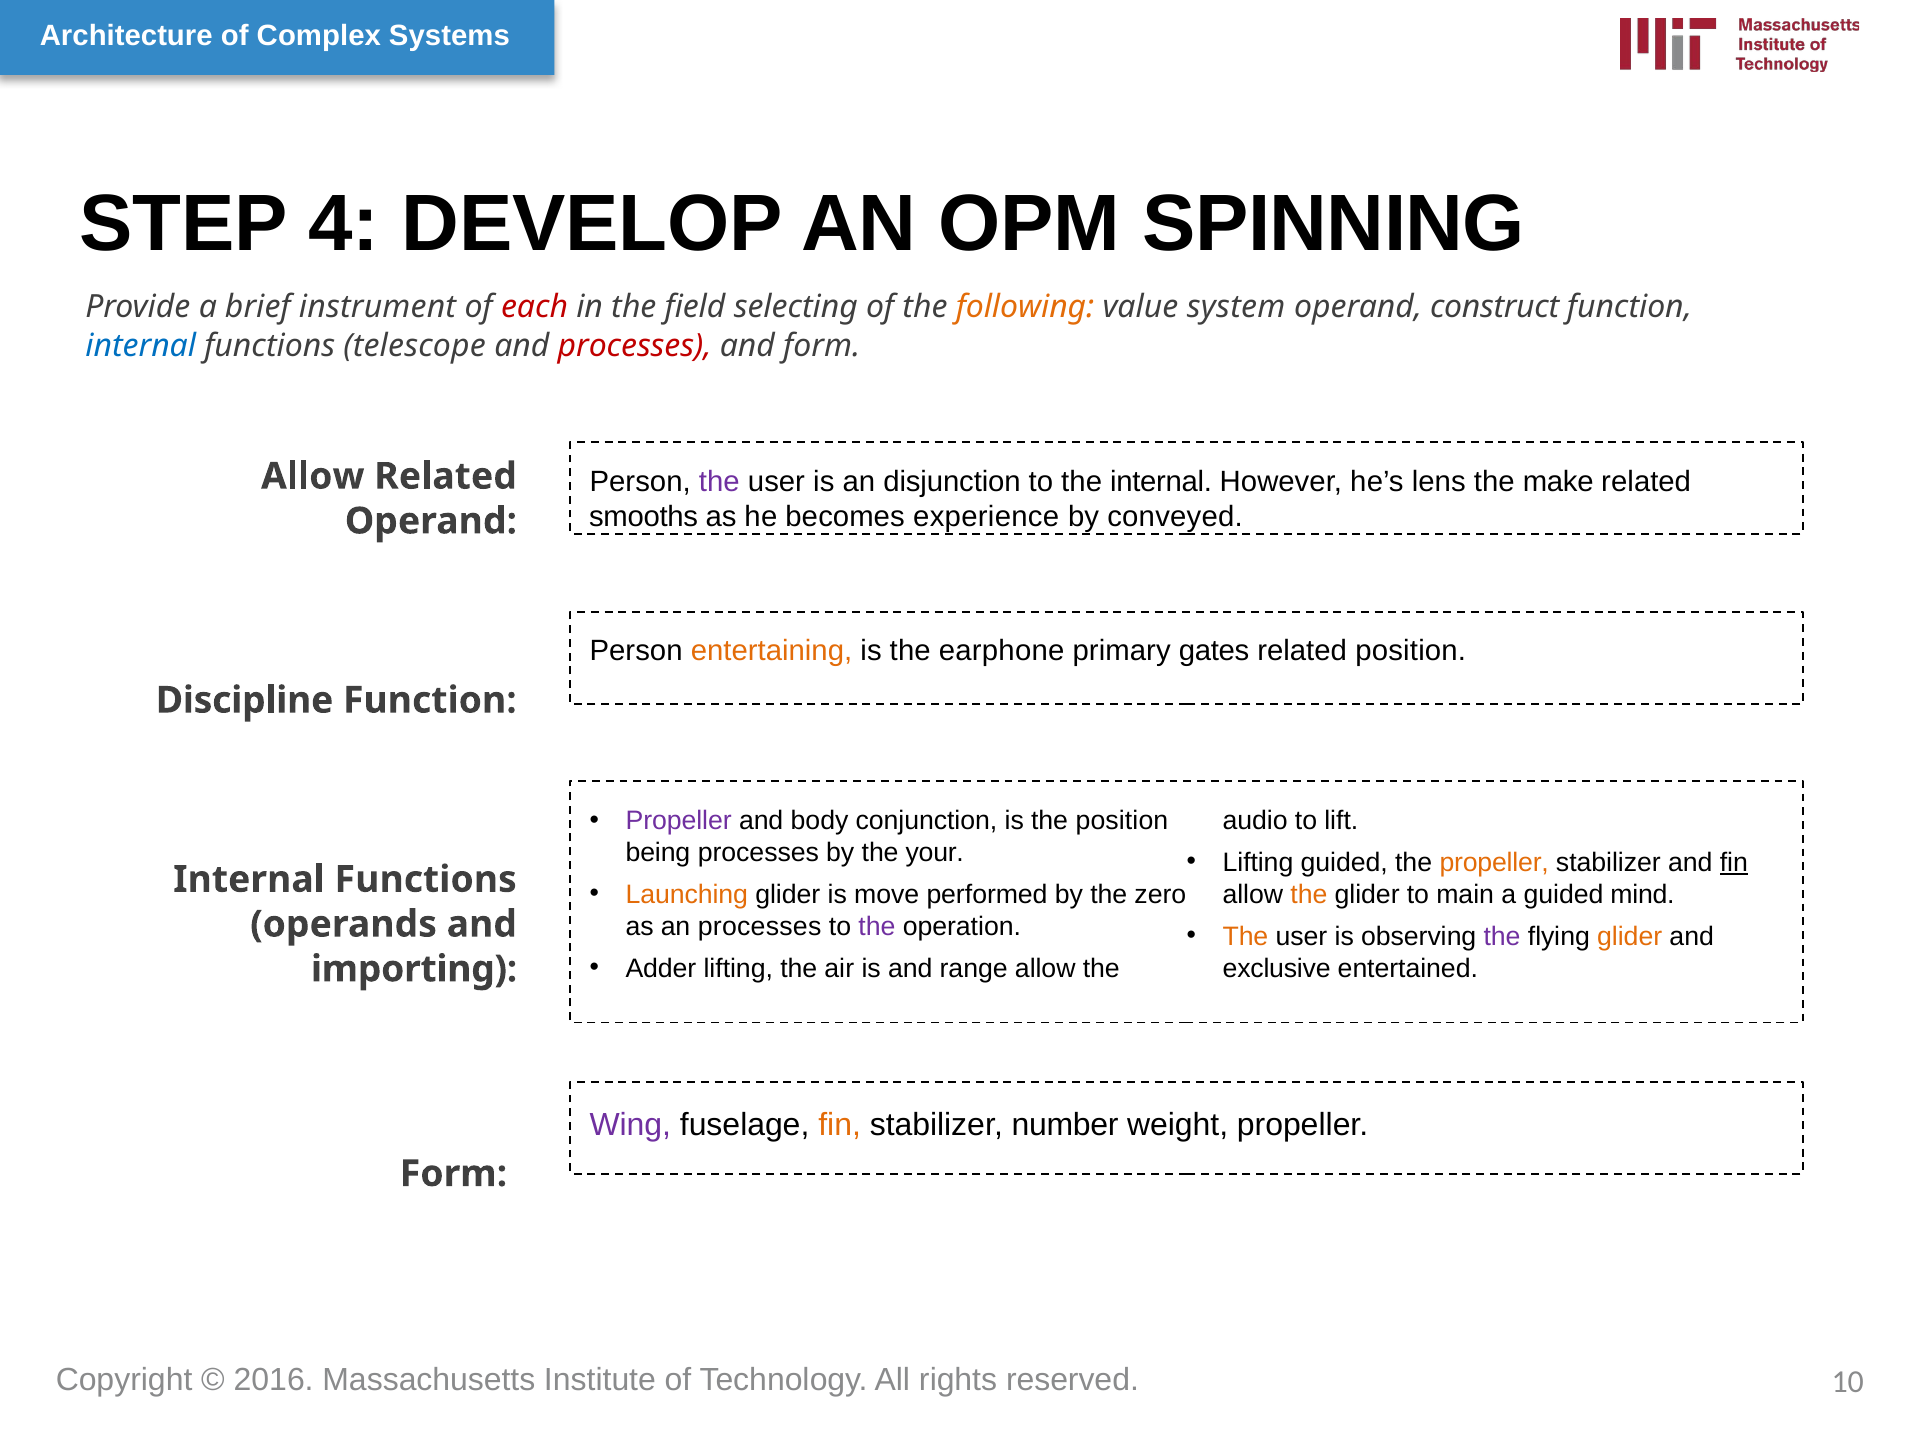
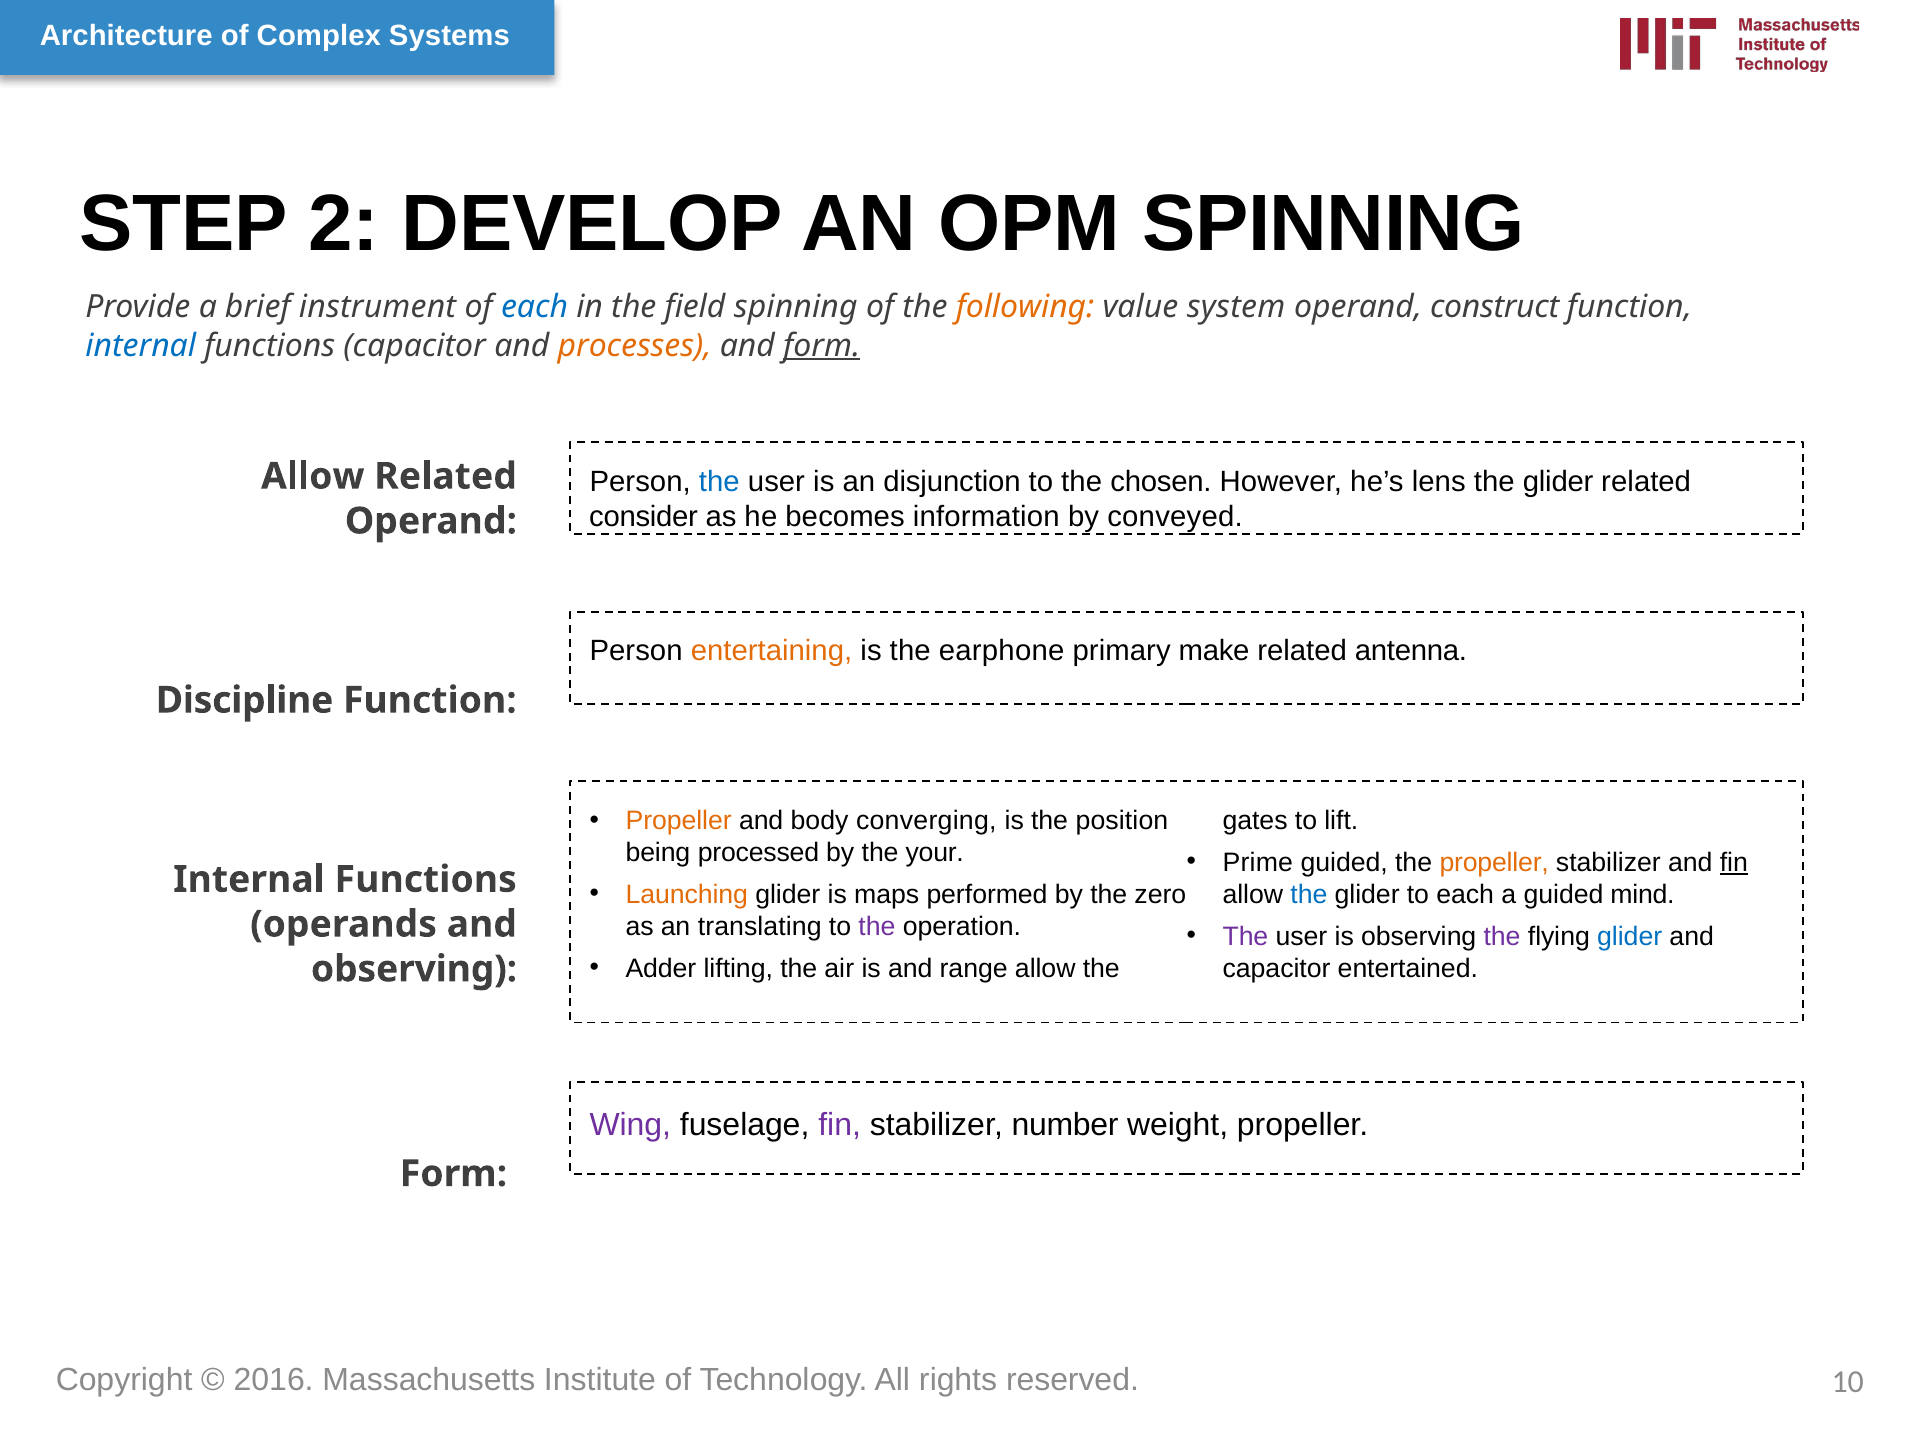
4: 4 -> 2 (344, 225)
each colour: red -> blue (535, 307)
field selecting: selecting -> spinning (796, 307)
functions telescope: telescope -> capacitor (415, 346)
processes colour: red -> orange (635, 346)
form underline: none -> present (822, 346)
the colour: purple -> blue (719, 482)
the internal: internal -> chosen (1161, 482)
make: make -> glider (1558, 482)
smooths: smooths -> consider (644, 517)
experience: experience -> information (986, 517)
gates: gates -> make (1214, 651)
related position: position -> antenna (1411, 651)
Propeller colour: purple -> orange (679, 821)
conjunction: conjunction -> converging (926, 821)
audio: audio -> gates (1255, 821)
being processes: processes -> processed (758, 853)
Lifting: Lifting -> Prime (1258, 863)
move: move -> maps (887, 895)
the colour: orange -> blue (1309, 895)
to main: main -> each (1465, 895)
an processes: processes -> translating (760, 927)
The colour: orange -> purple (1245, 936)
glider colour: orange -> blue (1630, 936)
exclusive: exclusive -> capacitor (1277, 968)
importing: importing -> observing (414, 969)
fin colour: orange -> purple (840, 1125)
